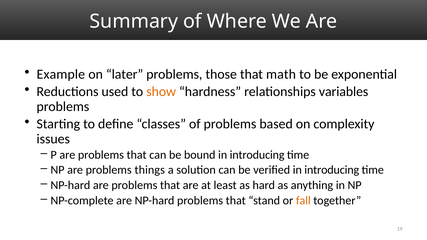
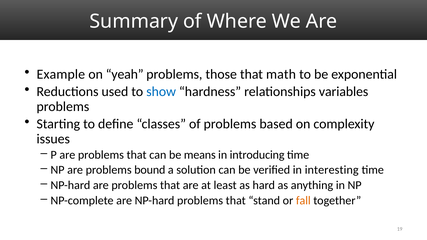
later: later -> yeah (125, 74)
show colour: orange -> blue (161, 92)
bound: bound -> means (200, 155)
things: things -> bound (150, 170)
verified in introducing: introducing -> interesting (332, 170)
